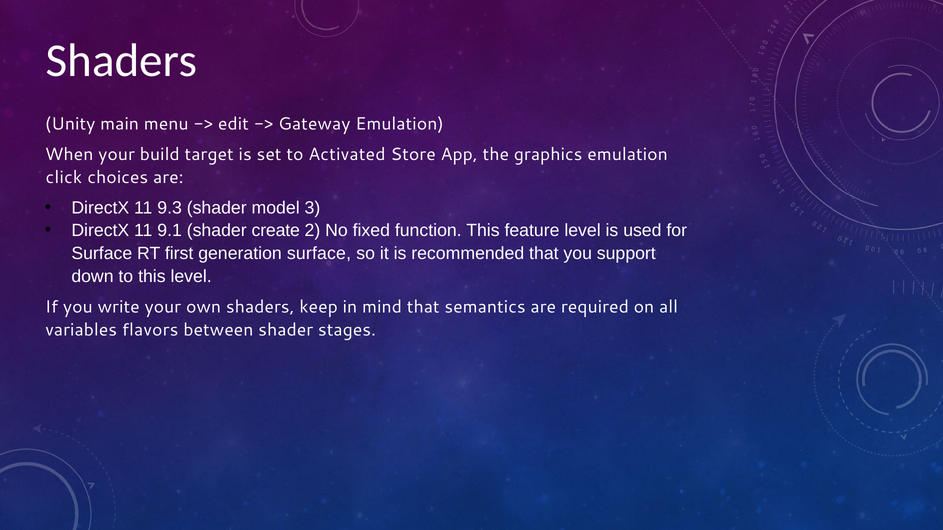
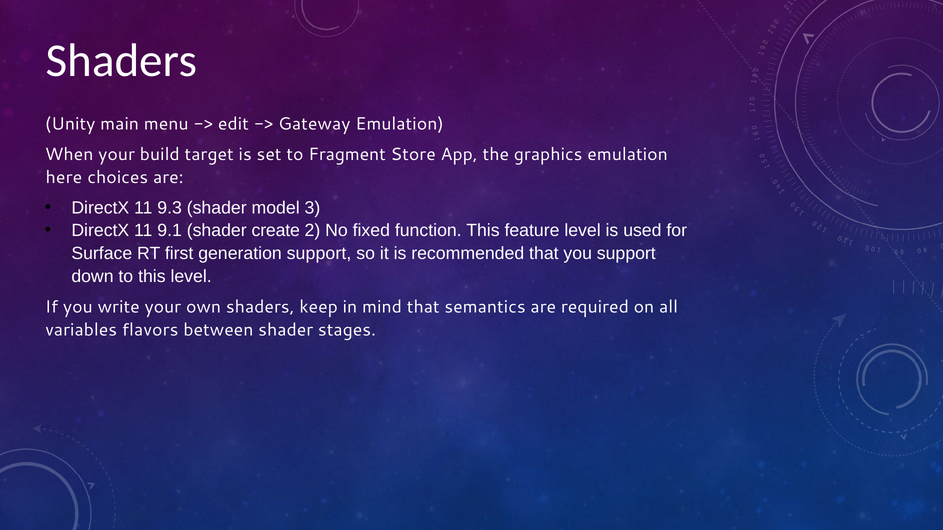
Activated: Activated -> Fragment (347, 154)
click: click -> here (64, 177)
generation surface: surface -> support (319, 254)
